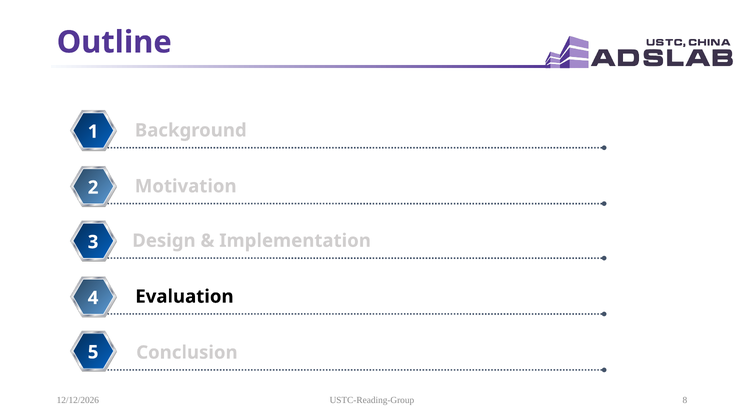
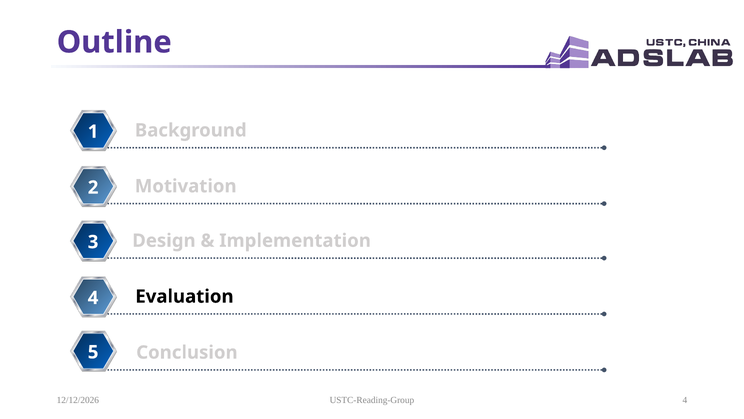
USTC-Reading-Group 8: 8 -> 4 (685, 400)
